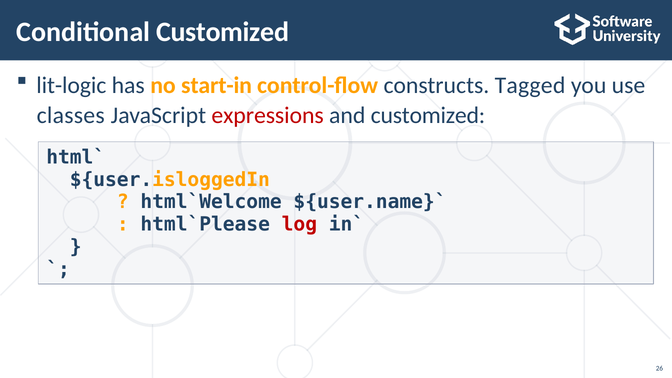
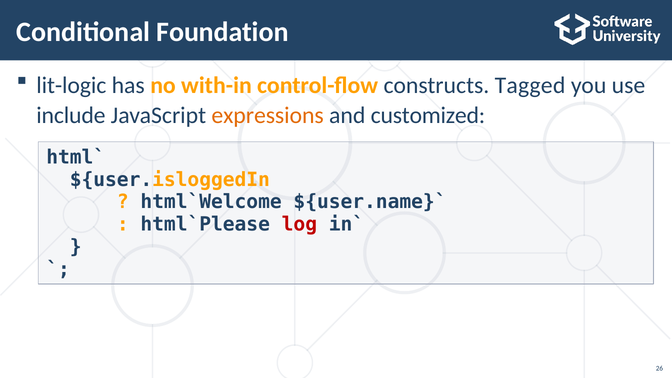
Conditional Customized: Customized -> Foundation (223, 32)
start-in: start-in -> with-in (216, 85)
classes: classes -> include (71, 115)
expressions colour: red -> orange (268, 115)
